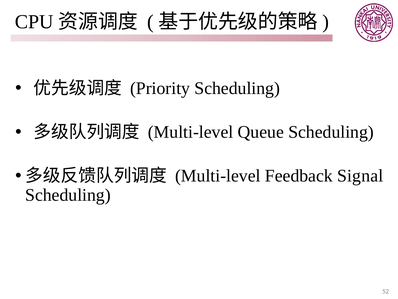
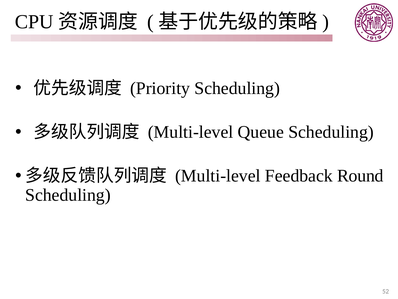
Signal: Signal -> Round (360, 176)
